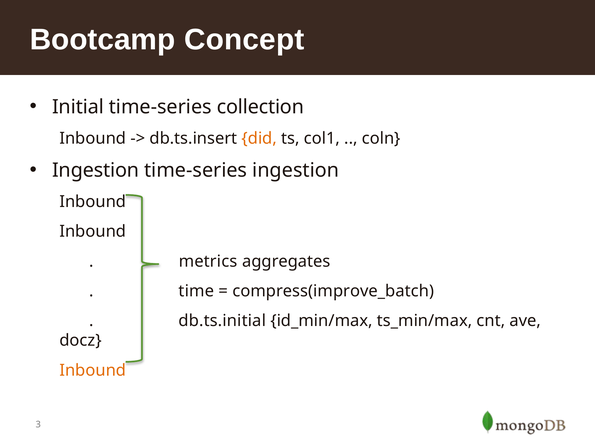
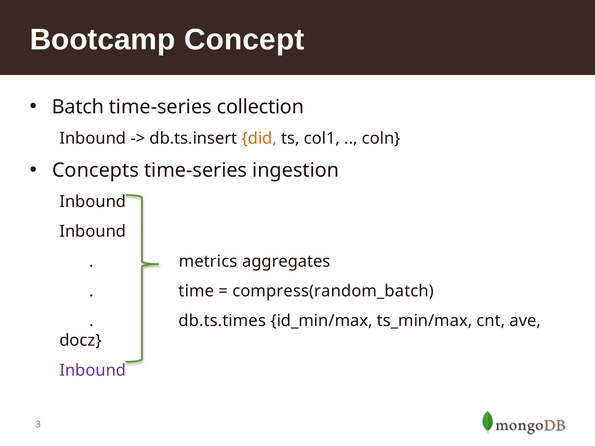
Initial: Initial -> Batch (78, 107)
Ingestion: Ingestion -> Concepts (95, 170)
compress(improve_batch: compress(improve_batch -> compress(random_batch (333, 291)
db.ts.initial: db.ts.initial -> db.ts.times (222, 321)
Inbound colour: orange -> purple (93, 370)
